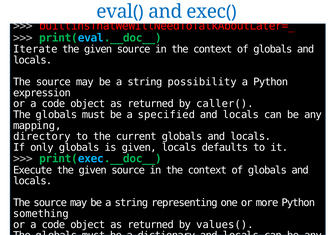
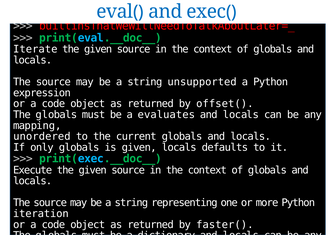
possibility: possibility -> unsupported (202, 82)
caller(: caller( -> offset( (225, 104)
specified: specified -> evaluates (166, 115)
directory: directory -> unordered (42, 136)
something: something -> iteration (41, 213)
values(: values( -> faster( (225, 224)
